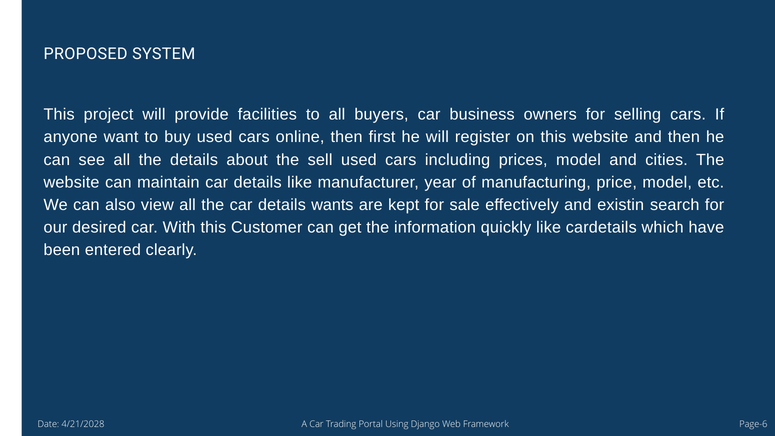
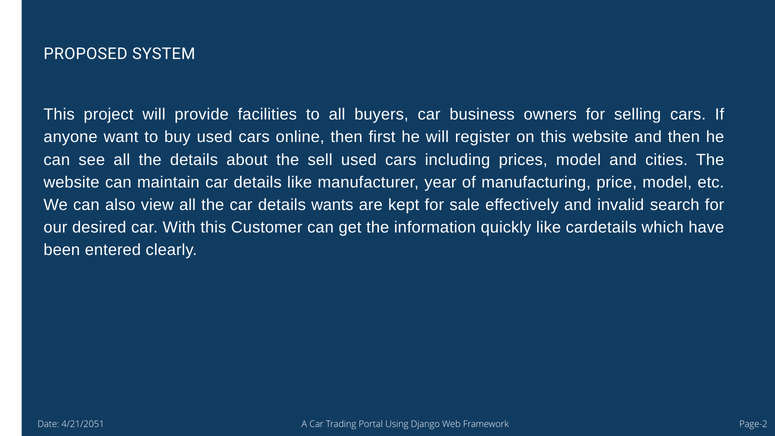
existin: existin -> invalid (621, 205)
4/21/2028: 4/21/2028 -> 4/21/2051 (83, 424)
Page-6: Page-6 -> Page-2 (753, 424)
